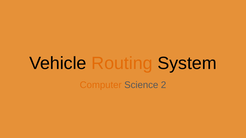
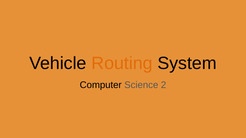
Computer colour: orange -> black (101, 85)
